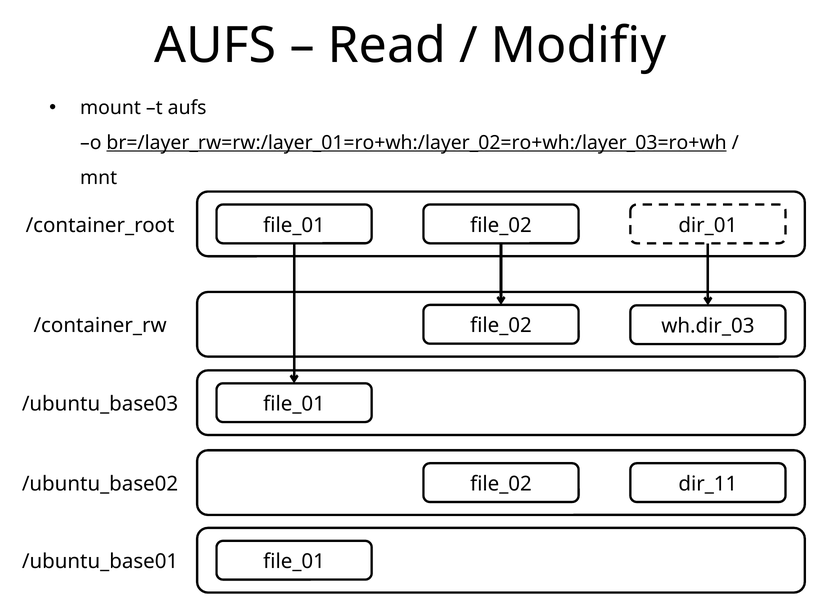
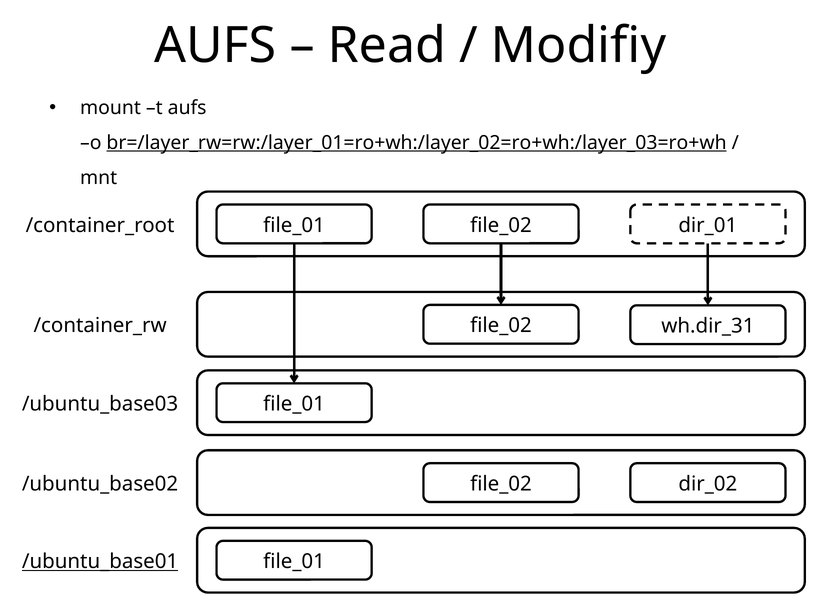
wh.dir_03: wh.dir_03 -> wh.dir_31 (708, 326)
dir_11: dir_11 -> dir_02 (708, 484)
/ubuntu_base01 underline: none -> present (100, 561)
